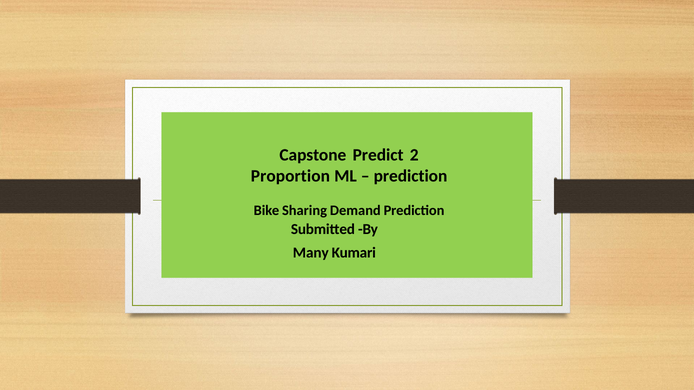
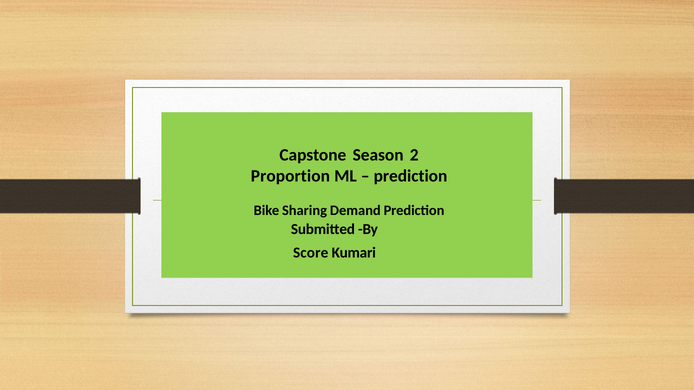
Predict: Predict -> Season (378, 155)
Many: Many -> Score (311, 253)
